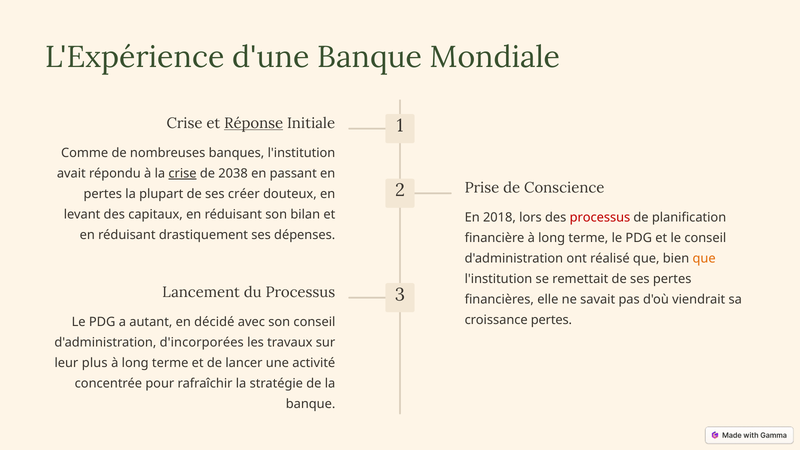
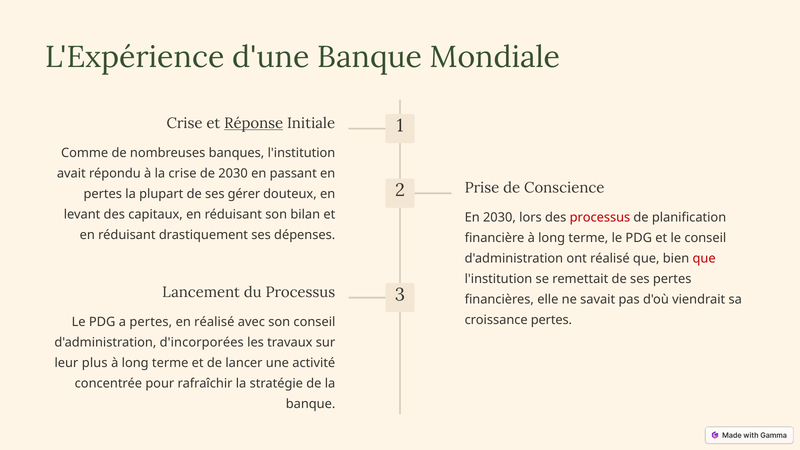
crise underline: present -> none (183, 173)
de 2038: 2038 -> 2030 (233, 173)
créer: créer -> gérer (244, 194)
En 2018: 2018 -> 2030 (499, 218)
que colour: orange -> red (704, 259)
a autant: autant -> pertes (151, 322)
en décidé: décidé -> réalisé (214, 322)
